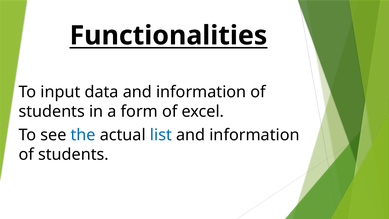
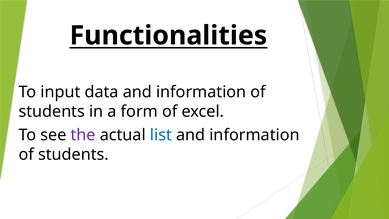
the colour: blue -> purple (83, 135)
